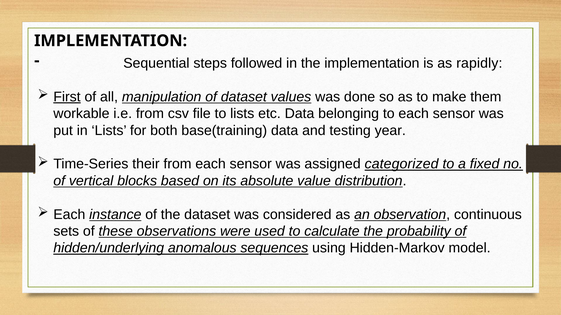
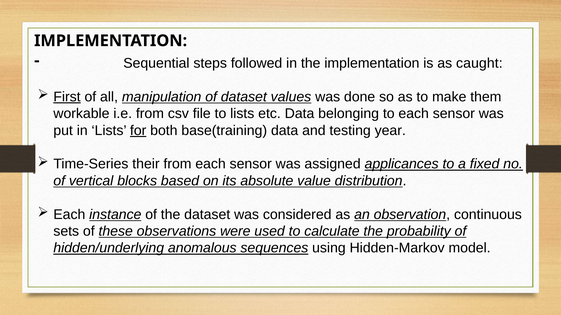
rapidly: rapidly -> caught (479, 63)
for underline: none -> present (138, 131)
categorized: categorized -> applicances (402, 164)
